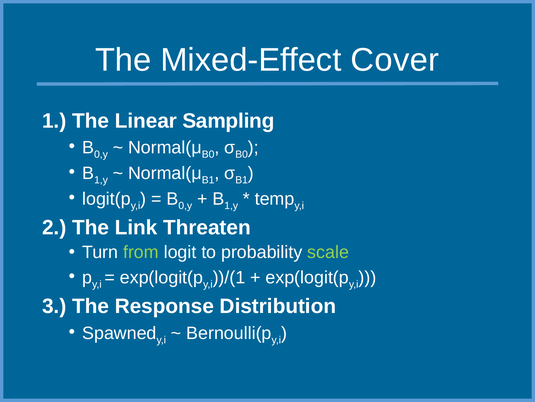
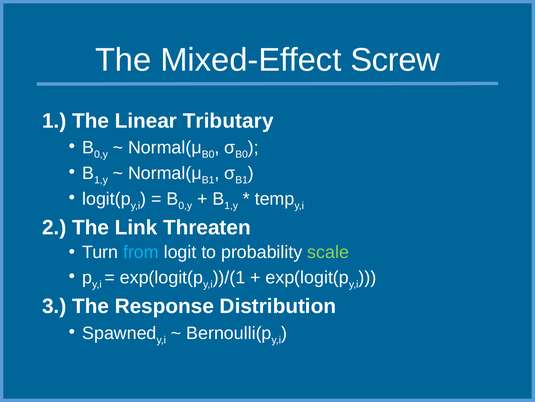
Cover: Cover -> Screw (395, 60)
Sampling: Sampling -> Tributary (228, 121)
from colour: light green -> light blue (141, 252)
